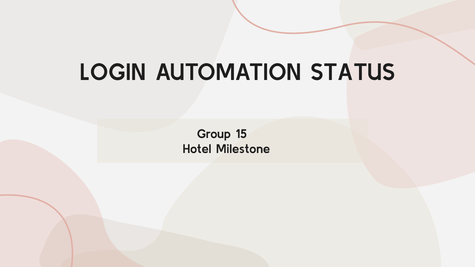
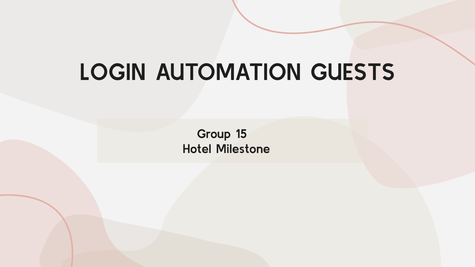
STATUS: STATUS -> GUESTS (353, 73)
